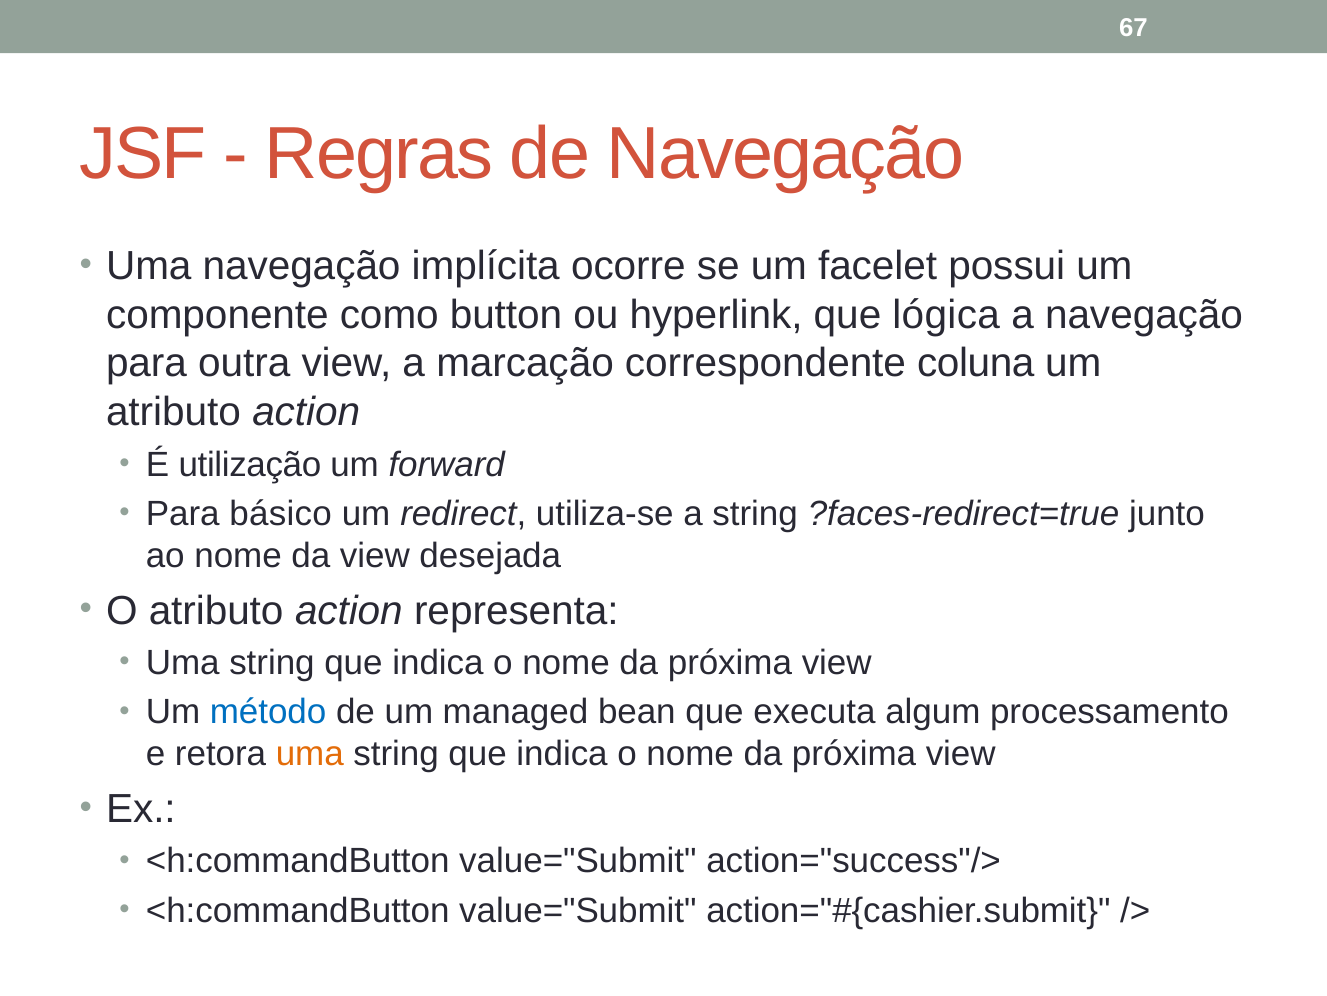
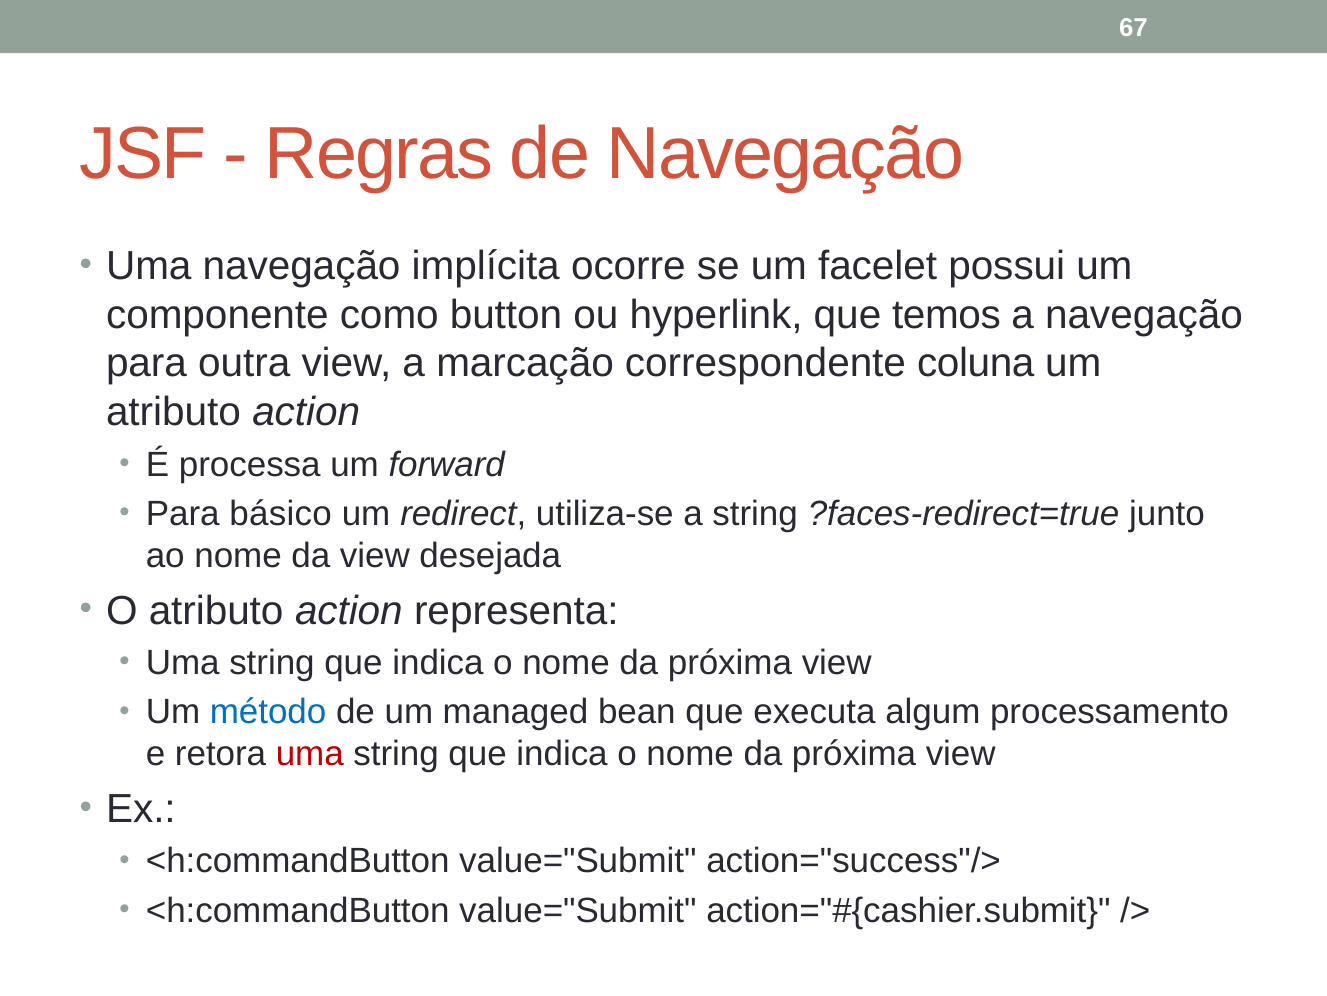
lógica: lógica -> temos (947, 315)
utilização: utilização -> processa (250, 464)
uma colour: orange -> red (310, 754)
